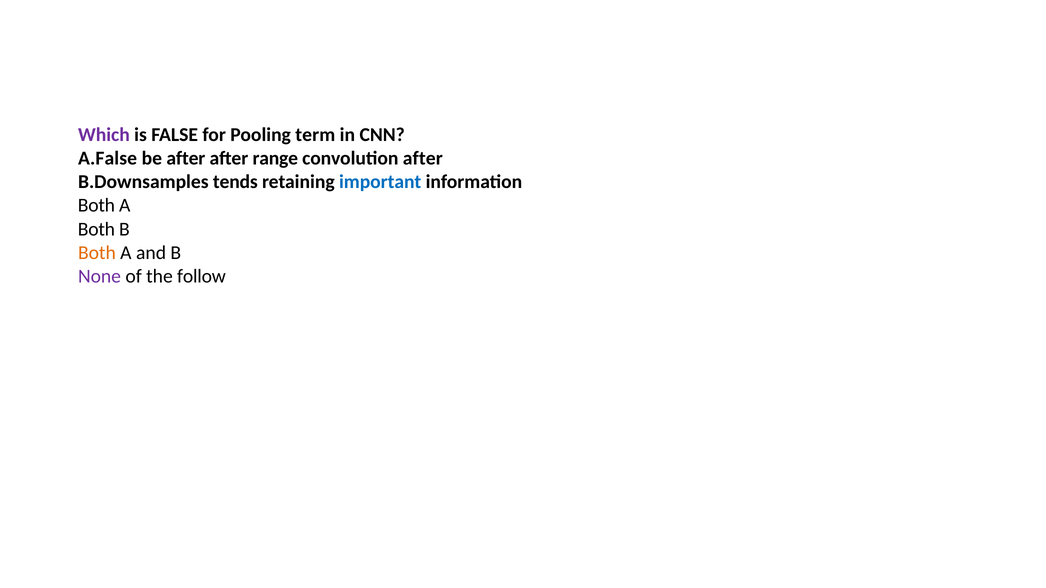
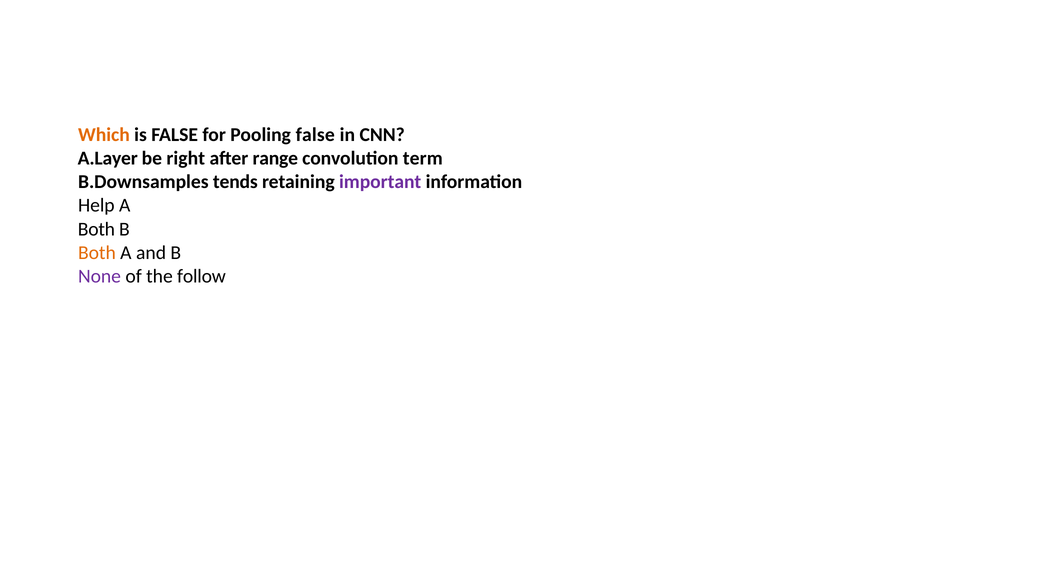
Which colour: purple -> orange (104, 135)
Pooling term: term -> false (315, 135)
A.False: A.False -> A.Layer (108, 159)
be after: after -> right (186, 159)
convolution after: after -> term (423, 159)
important colour: blue -> purple (380, 182)
Both: Both -> Help (96, 206)
